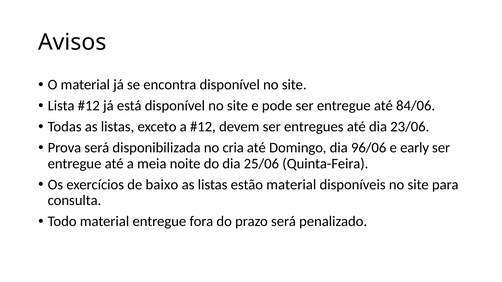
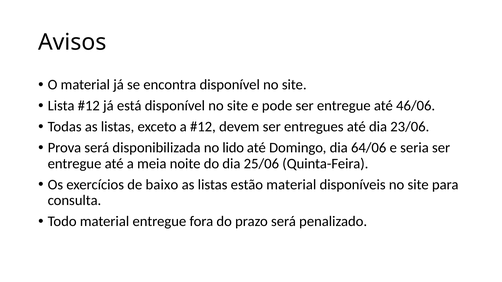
84/06: 84/06 -> 46/06 (416, 106)
cria: cria -> lido (233, 148)
96/06: 96/06 -> 64/06 (369, 148)
early: early -> seria (414, 148)
